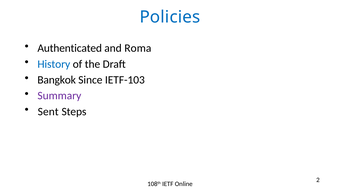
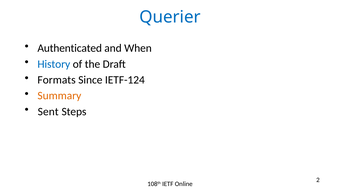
Policies: Policies -> Querier (170, 17)
Roma: Roma -> When (138, 48)
Bangkok: Bangkok -> Formats (57, 80)
IETF-103: IETF-103 -> IETF-124 (125, 80)
Summary colour: purple -> orange (59, 96)
